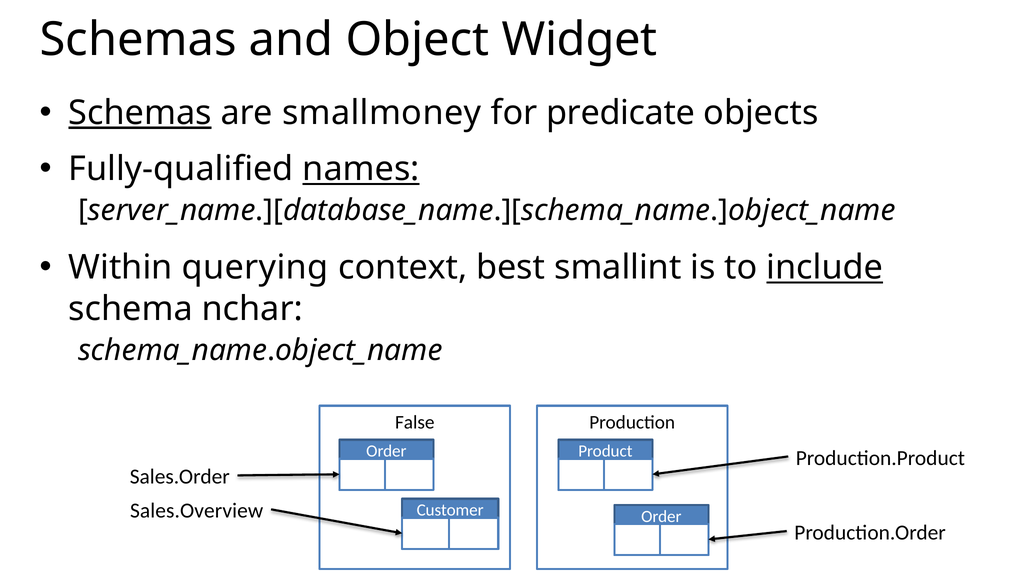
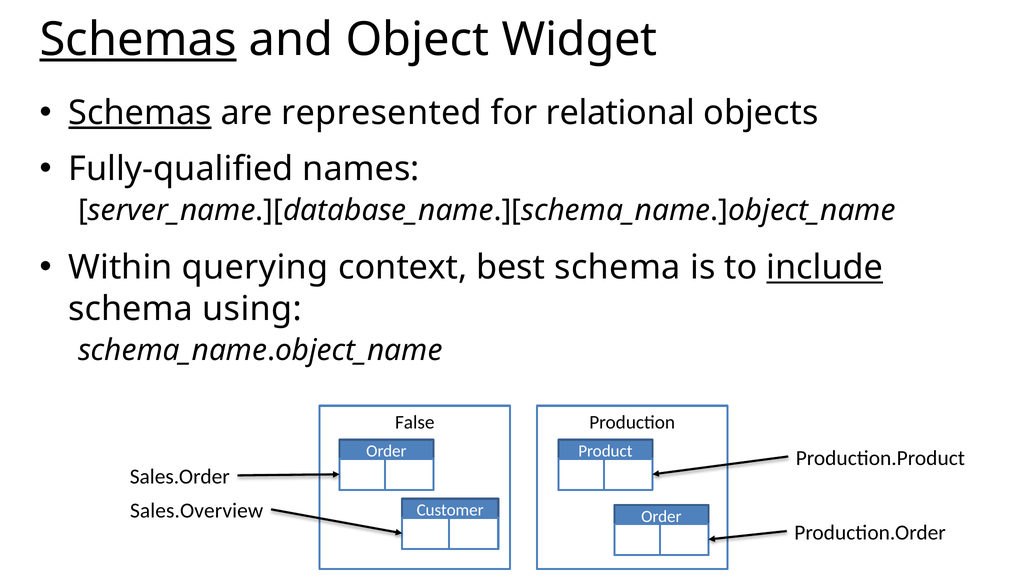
Schemas underline: none -> present (138, 40)
smallmoney: smallmoney -> represented (382, 113)
predicate: predicate -> relational (621, 113)
names underline: present -> none (361, 169)
best smallint: smallint -> schema (618, 267)
nchar: nchar -> using (252, 309)
